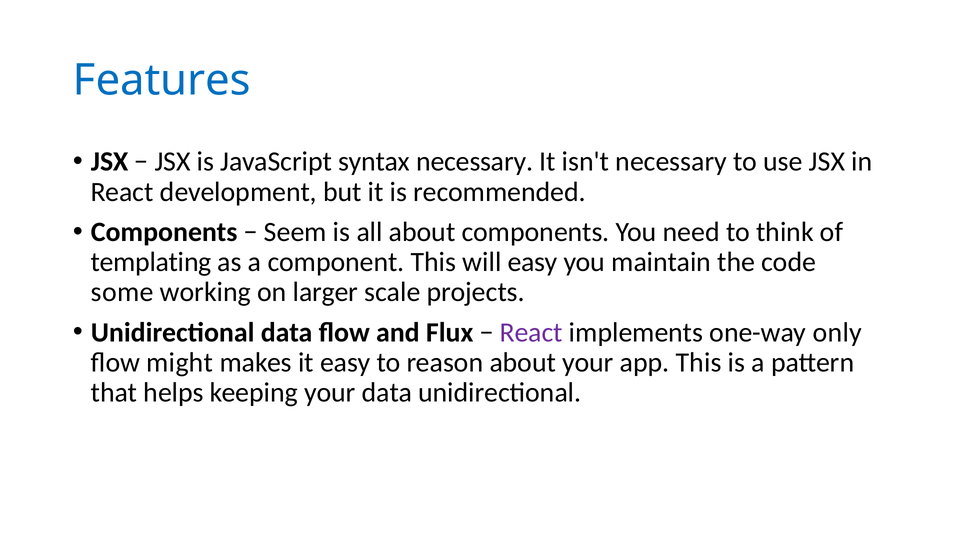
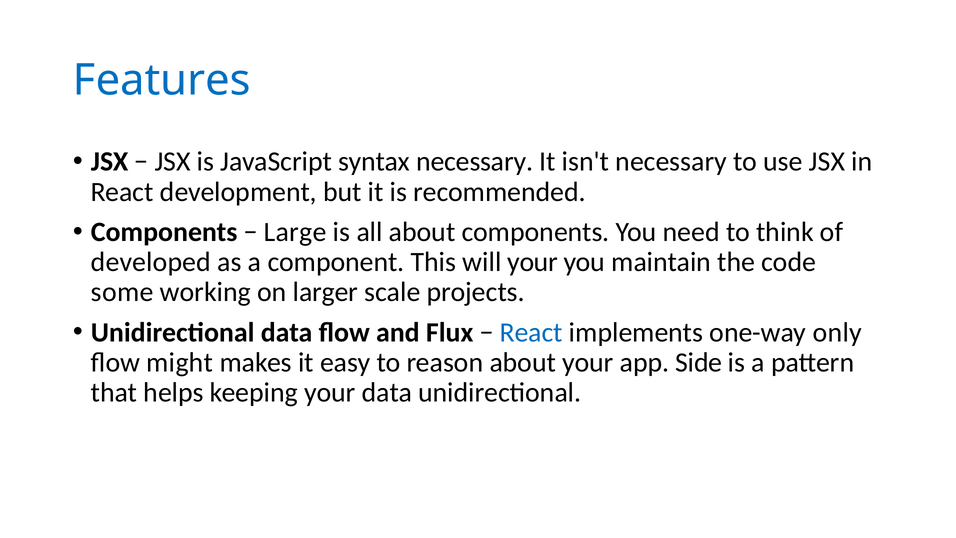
Seem: Seem -> Large (295, 232)
templating: templating -> developed (151, 262)
will easy: easy -> your (533, 262)
React colour: purple -> blue (531, 332)
app This: This -> Side (699, 362)
